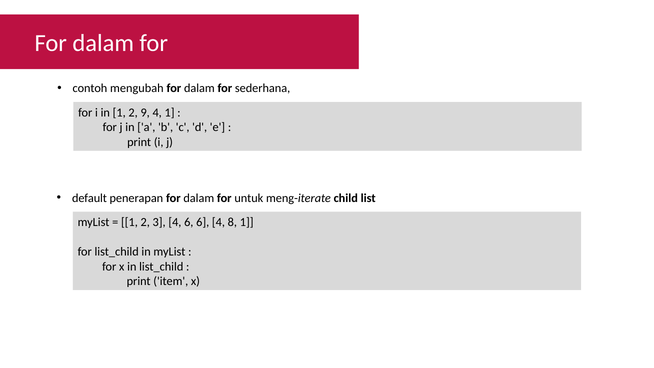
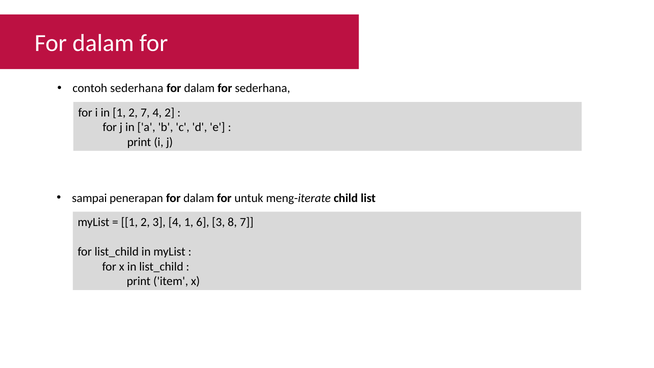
contoh mengubah: mengubah -> sederhana (137, 88)
2 9: 9 -> 7 (145, 112)
4 1: 1 -> 2 (170, 112)
default: default -> sampai (89, 198)
4 6: 6 -> 1 (189, 222)
6 4: 4 -> 3 (218, 222)
8 1: 1 -> 7 (247, 222)
